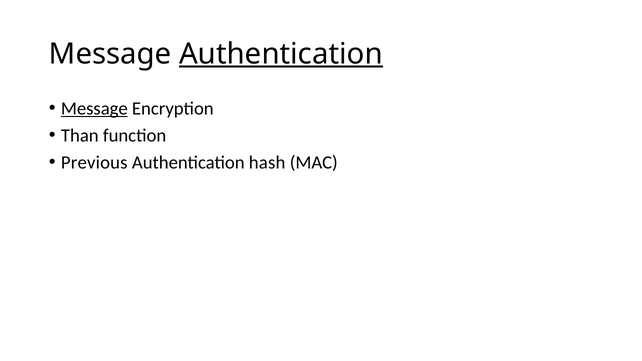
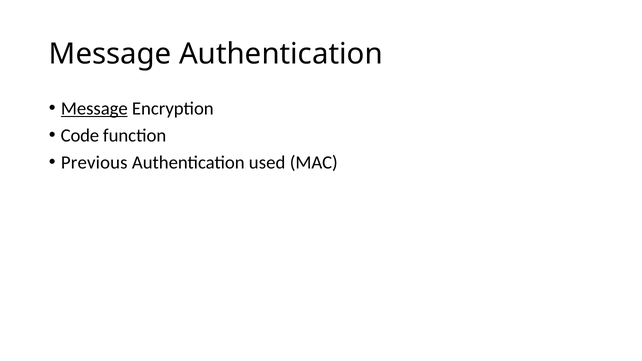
Authentication underline: present -> none (281, 54)
Than: Than -> Code (80, 135)
hash: hash -> used (267, 162)
